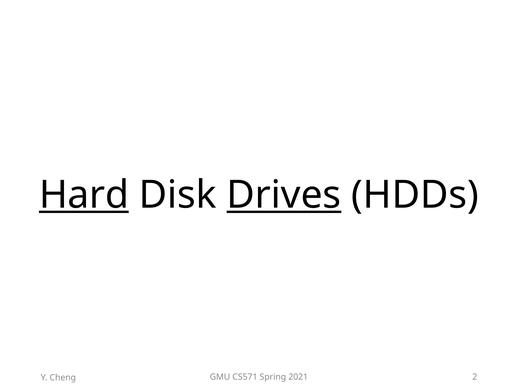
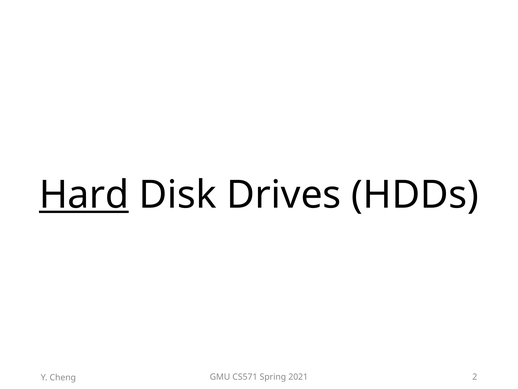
Drives underline: present -> none (284, 195)
